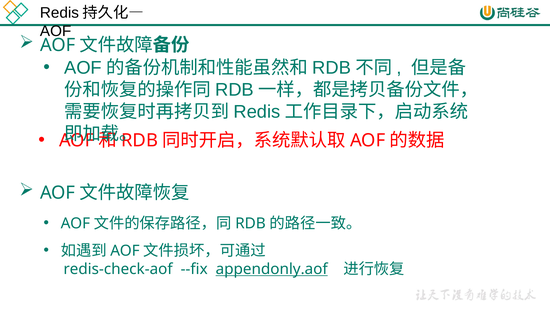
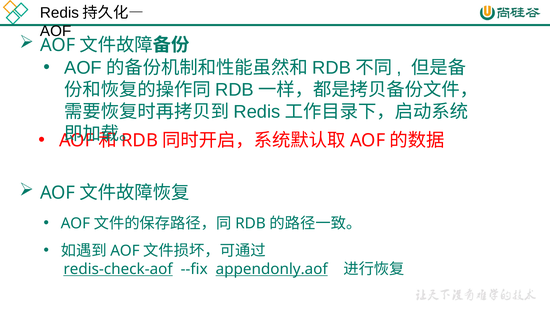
redis-check-aof underline: none -> present (118, 269)
